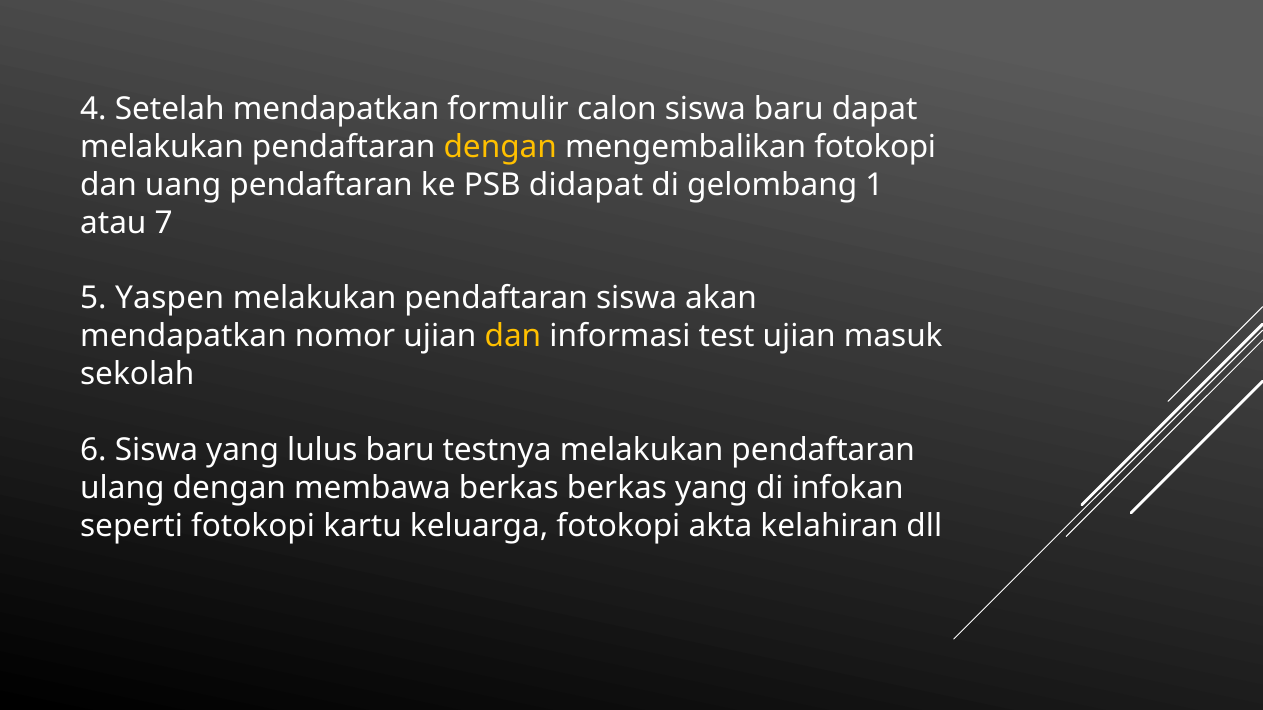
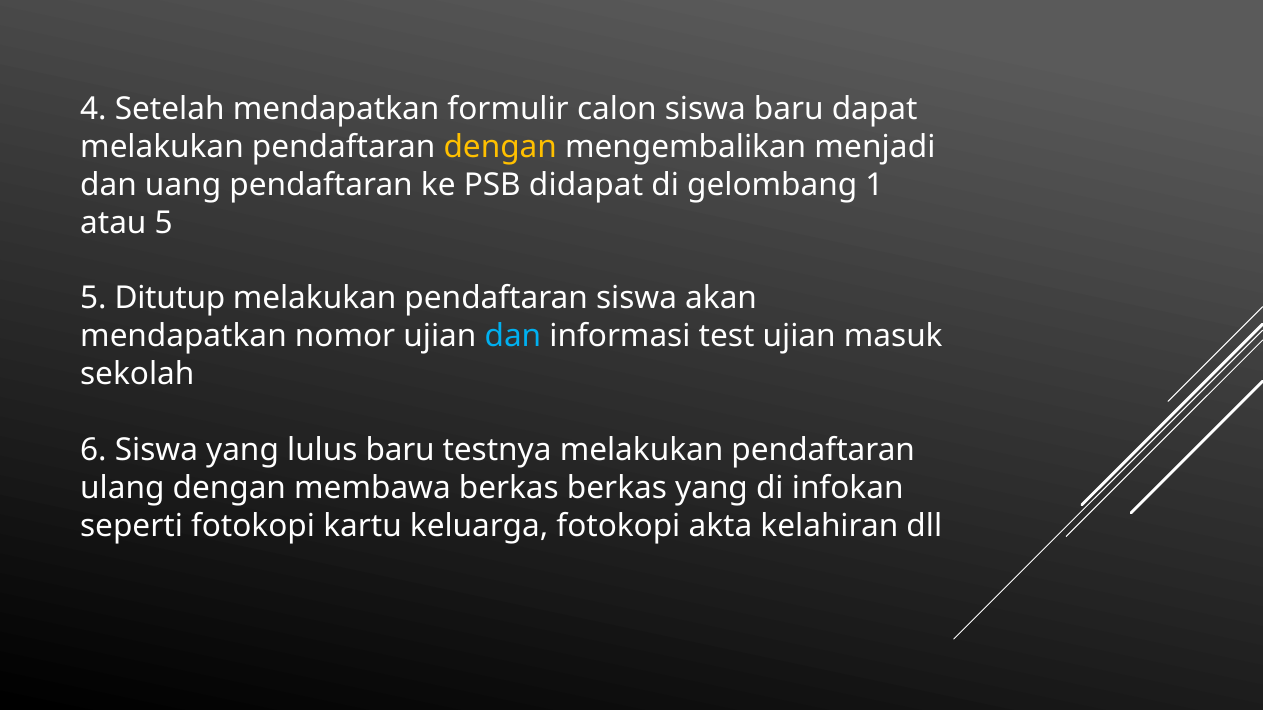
mengembalikan fotokopi: fotokopi -> menjadi (875, 147)
atau 7: 7 -> 5 (164, 223)
Yaspen: Yaspen -> Ditutup (170, 299)
dan colour: yellow -> light blue (513, 337)
